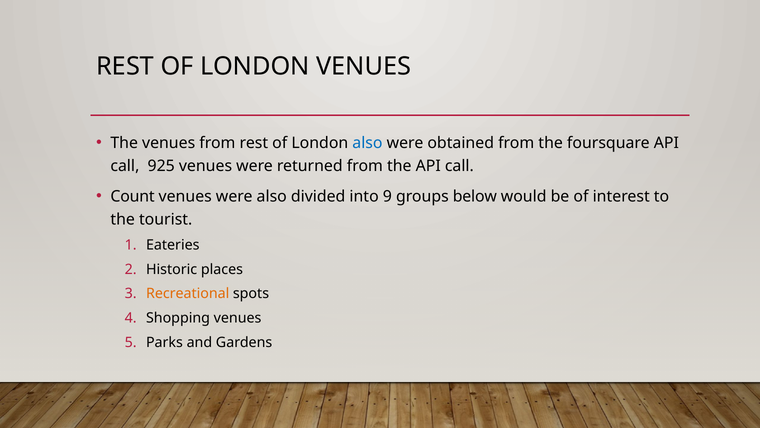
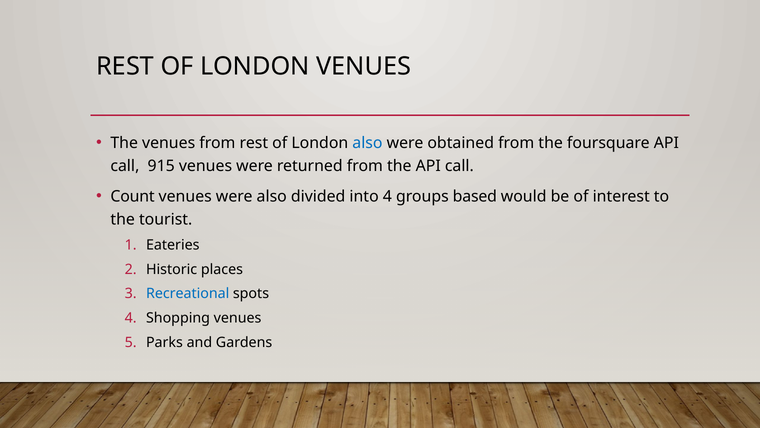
925: 925 -> 915 (161, 166)
into 9: 9 -> 4 (387, 196)
below: below -> based (475, 196)
Recreational colour: orange -> blue (188, 293)
